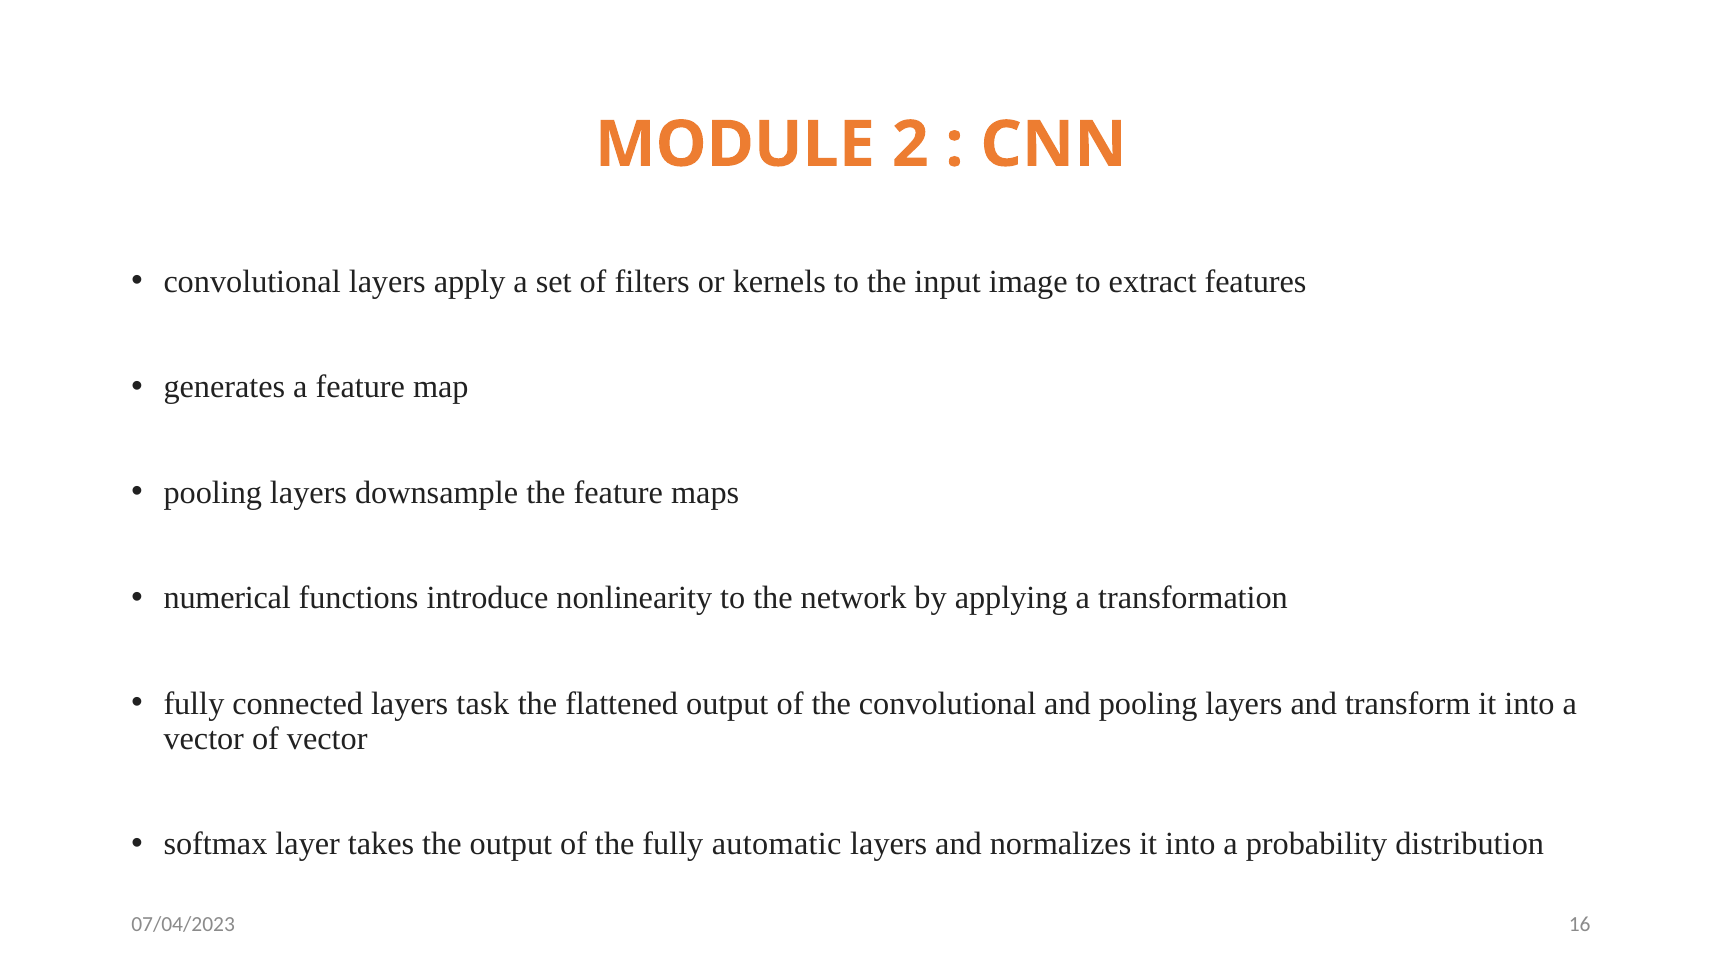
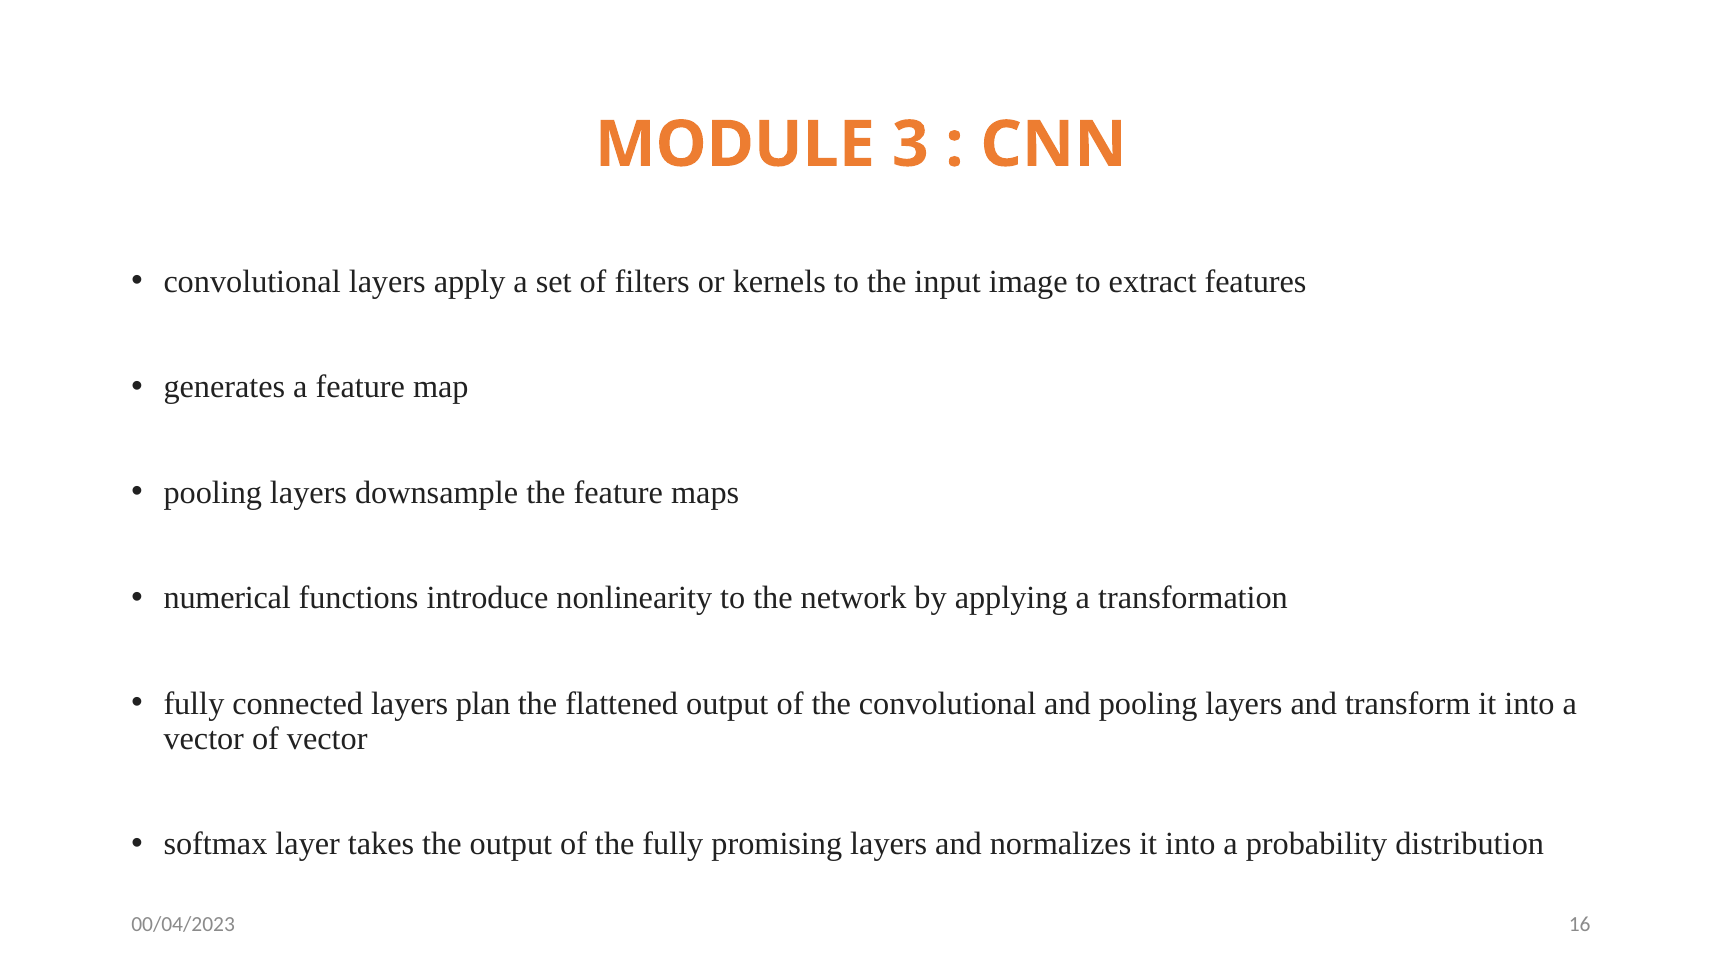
2: 2 -> 3 (910, 145)
task: task -> plan (483, 704)
automatic: automatic -> promising (777, 844)
07/04/2023: 07/04/2023 -> 00/04/2023 (183, 925)
